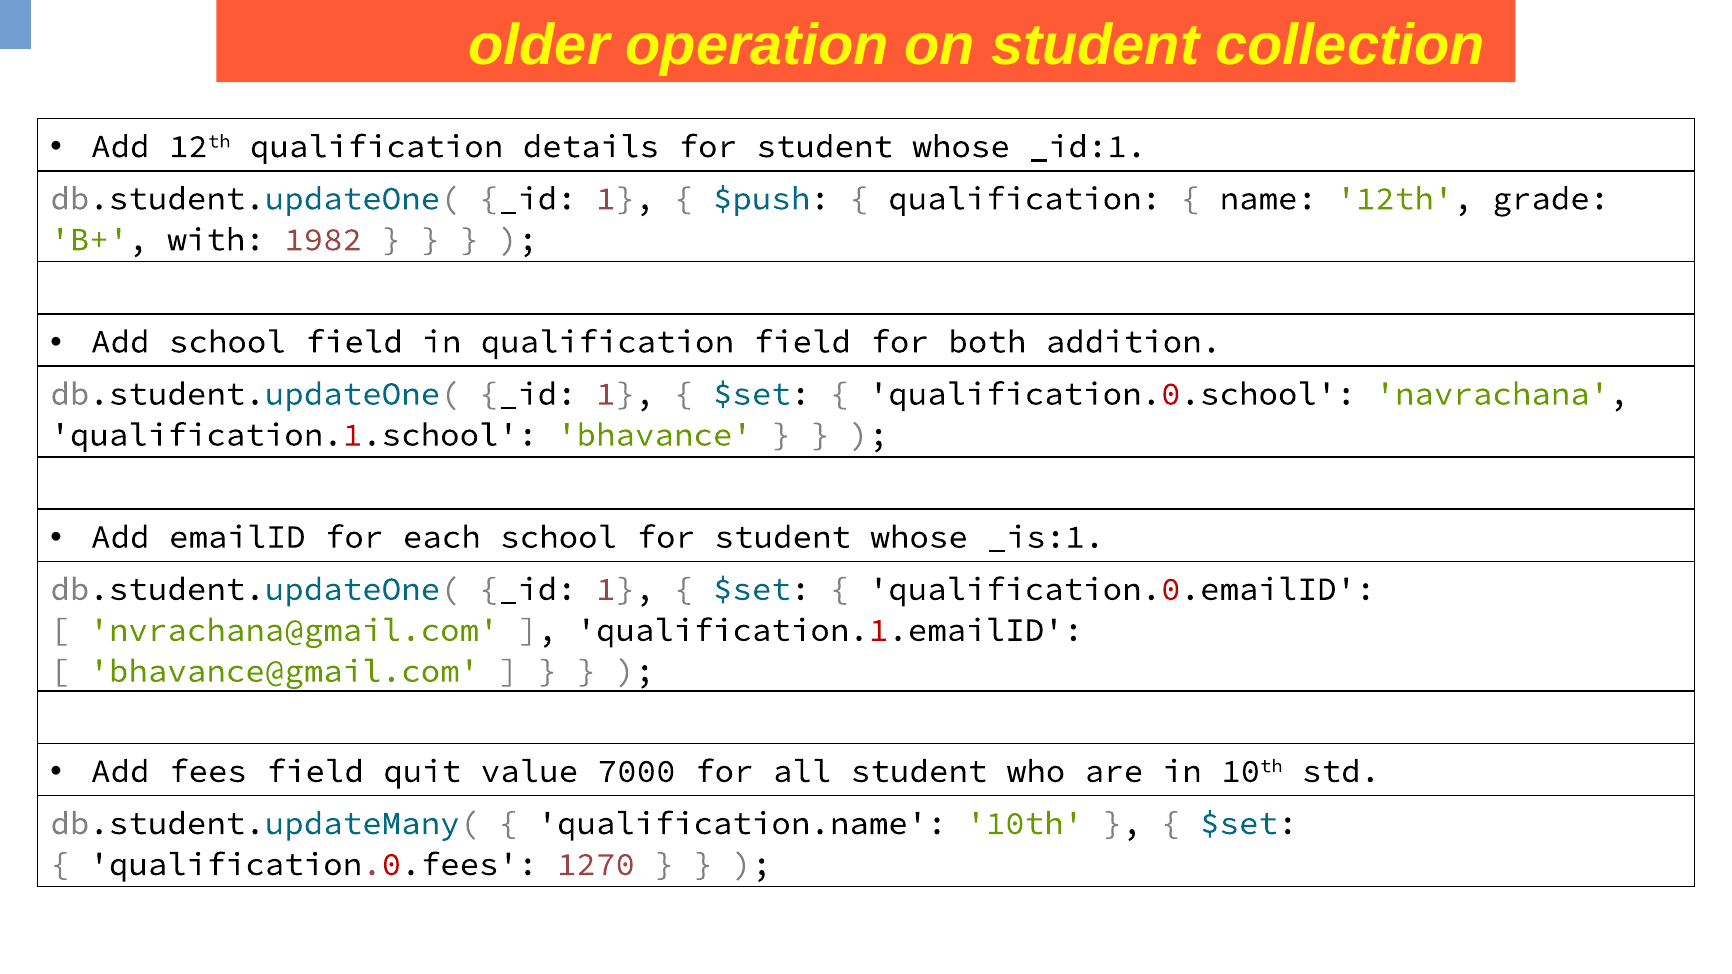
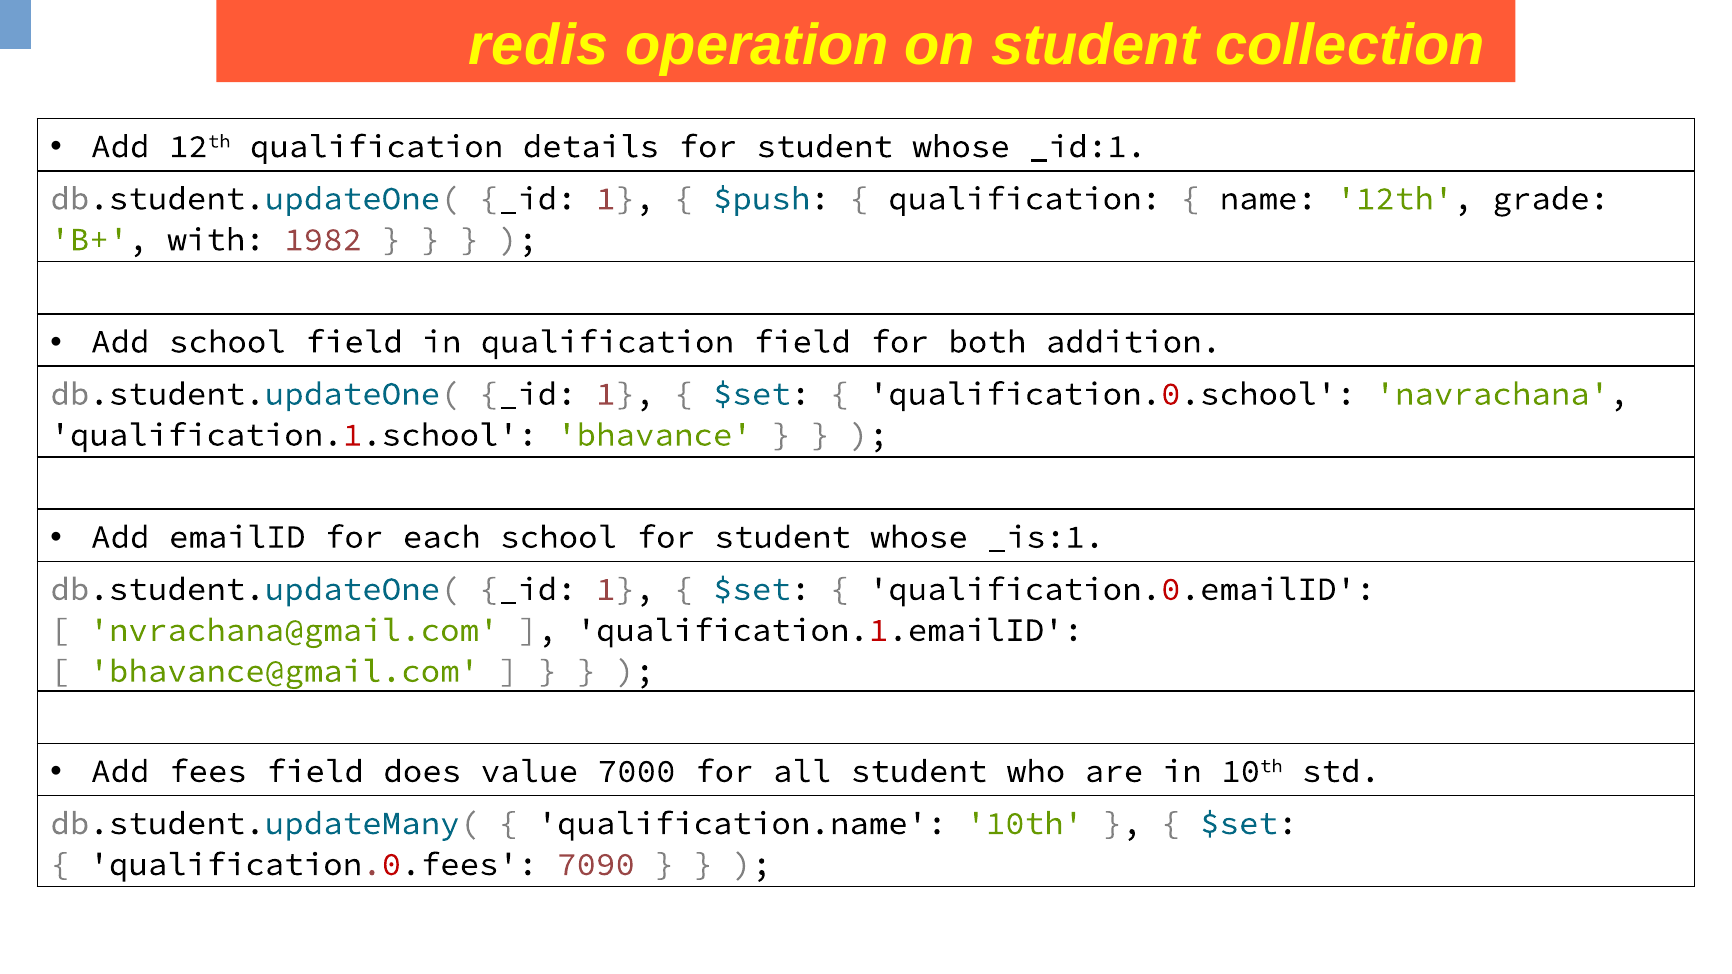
older: older -> redis (539, 45)
quit: quit -> does (422, 771)
1270: 1270 -> 7090 (596, 865)
